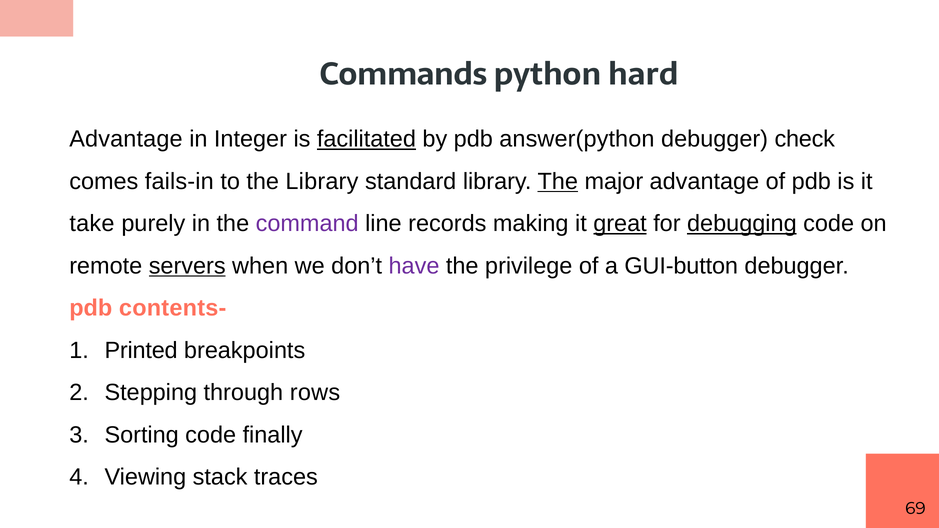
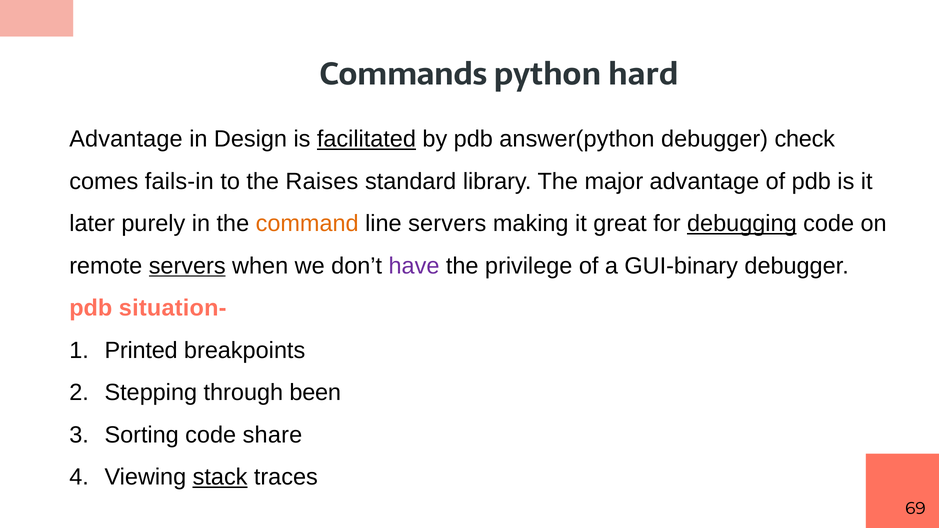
Integer: Integer -> Design (250, 139)
the Library: Library -> Raises (322, 181)
The underline: present -> none (558, 181)
take: take -> later (92, 224)
command colour: purple -> orange (307, 224)
line records: records -> servers (447, 224)
great underline: present -> none (620, 224)
GUI-button: GUI-button -> GUI-binary (681, 266)
contents-: contents- -> situation- (173, 308)
rows: rows -> been (315, 393)
finally: finally -> share (272, 435)
stack underline: none -> present (220, 477)
